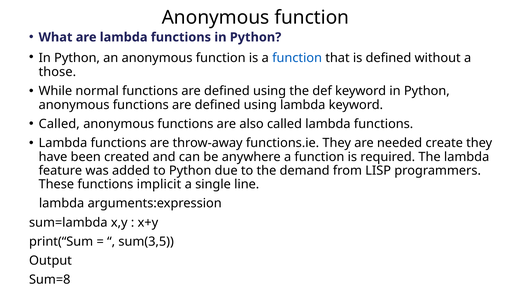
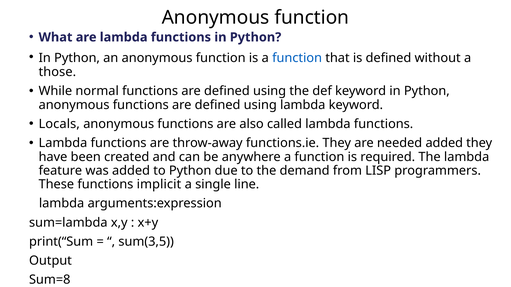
Called: Called -> Locals (59, 124)
needed create: create -> added (444, 143)
